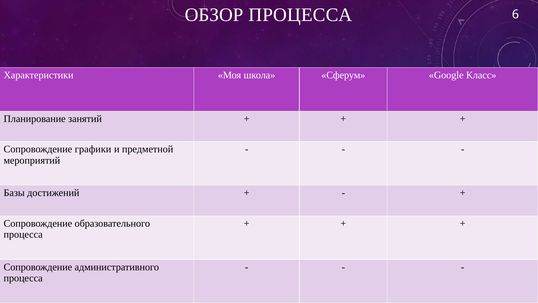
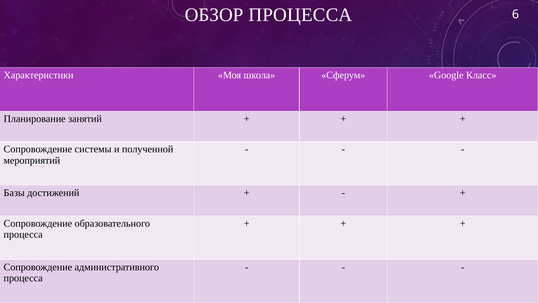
графики: графики -> системы (93, 149)
предметной: предметной -> полученной (148, 149)
